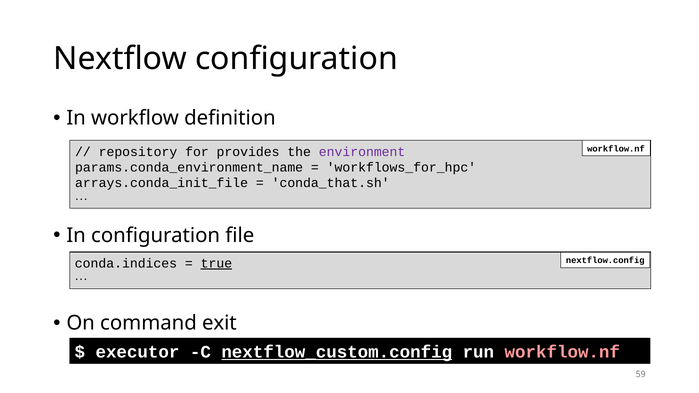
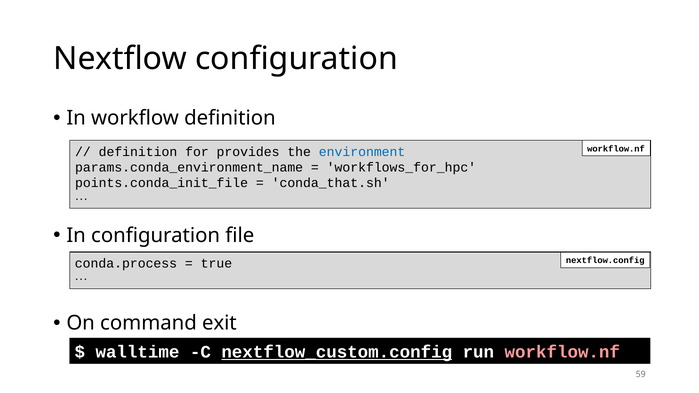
repository: repository -> definition (138, 152)
environment colour: purple -> blue (362, 152)
arrays.conda_init_file: arrays.conda_init_file -> points.conda_init_file (162, 183)
conda.indices: conda.indices -> conda.process (126, 263)
true underline: present -> none (216, 263)
executor: executor -> walltime (137, 352)
